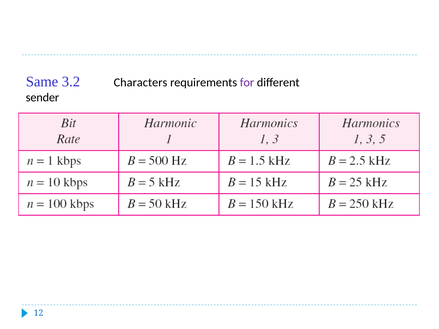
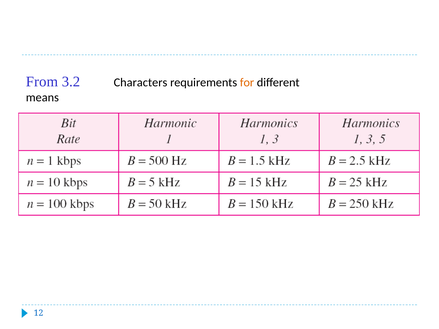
Same: Same -> From (42, 82)
for colour: purple -> orange (247, 82)
sender: sender -> means (42, 98)
